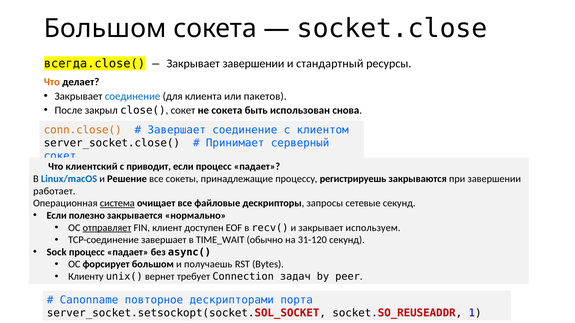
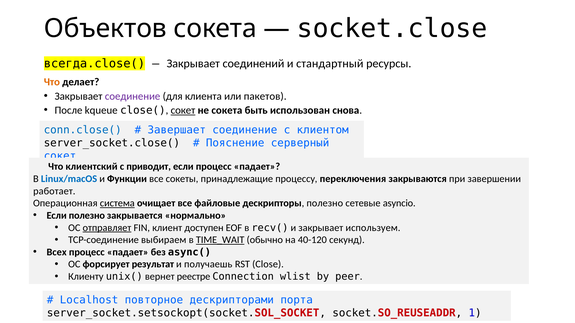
Большом: Большом -> Объектов (105, 28)
Закрывает завершении: завершении -> соединений (253, 64)
соединение colour: blue -> purple (133, 96)
закрыл: закрыл -> kqueue (101, 110)
сокет underline: none -> present (183, 110)
conn.close( colour: orange -> blue (83, 130)
Принимает: Принимает -> Пояснение (235, 143)
Решение: Решение -> Функции (127, 179)
регистрируешь: регистрируешь -> переключения (353, 179)
дескрипторы запросы: запросы -> полезно (325, 204)
сетевые секунд: секунд -> asyncio (399, 204)
TCP-соединение завершает: завершает -> выбираем (164, 240)
TIME_WAIT underline: none -> present (220, 240)
31-120: 31-120 -> 40-120 (312, 240)
Sock: Sock -> Всех (57, 252)
форсирует большом: большом -> результат (153, 265)
Bytes: Bytes -> Close (268, 265)
требует: требует -> реестре (194, 277)
задач: задач -> wlist (295, 277)
Canonname: Canonname -> Localhost (89, 300)
